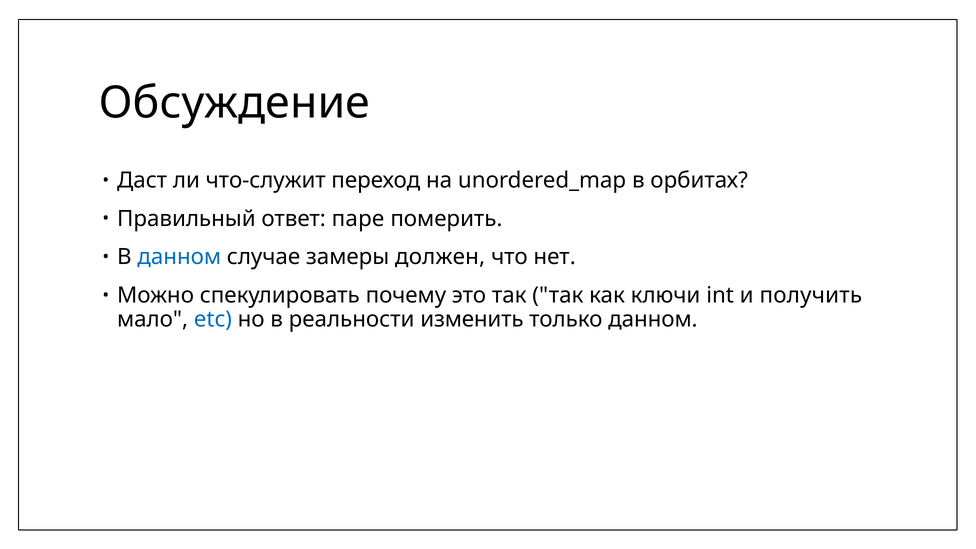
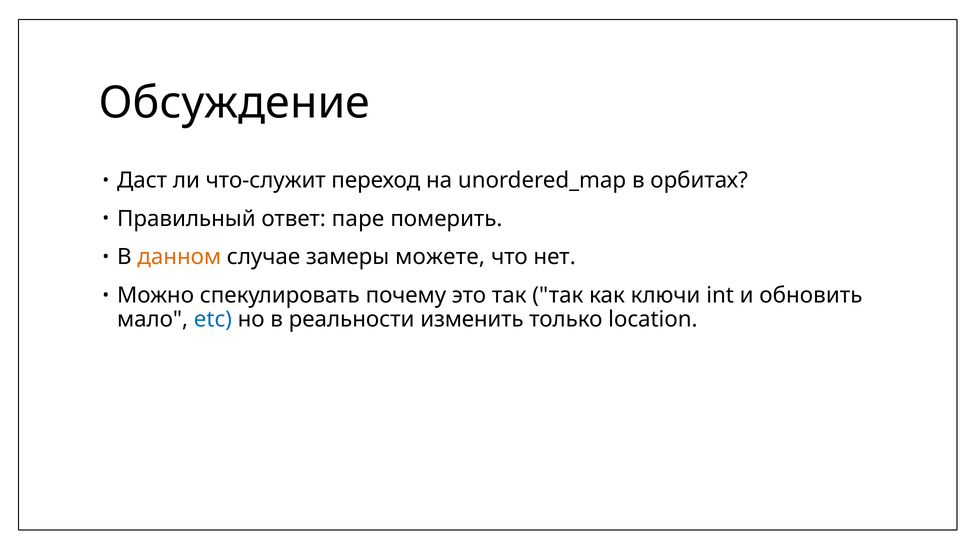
данном colour: blue -> orange (179, 257)
должен: должен -> можете (440, 257)
получить: получить -> обновить (811, 295)
только данном: данном -> location (653, 320)
